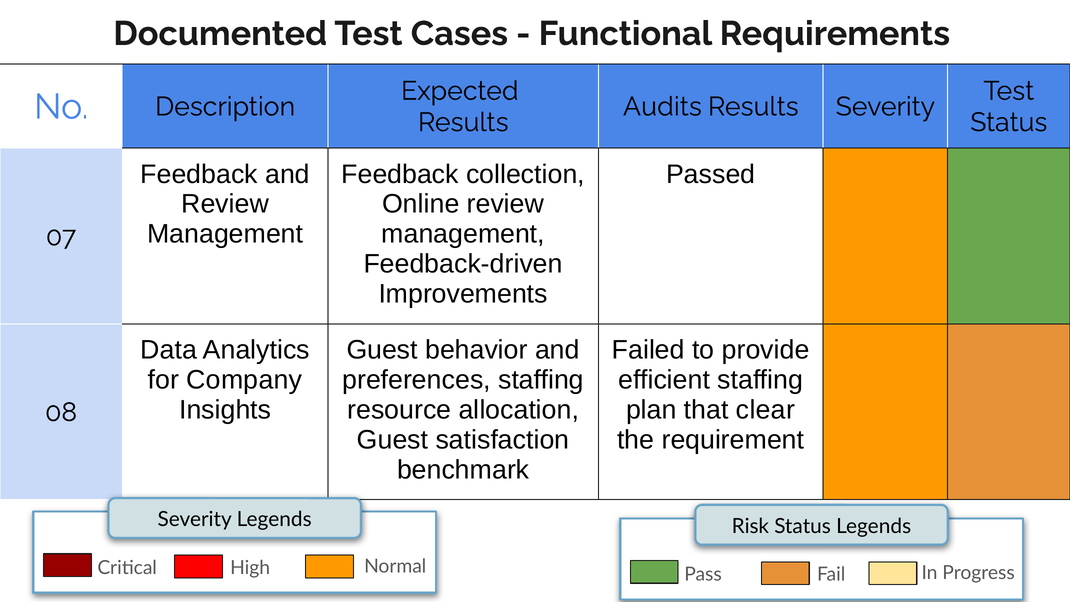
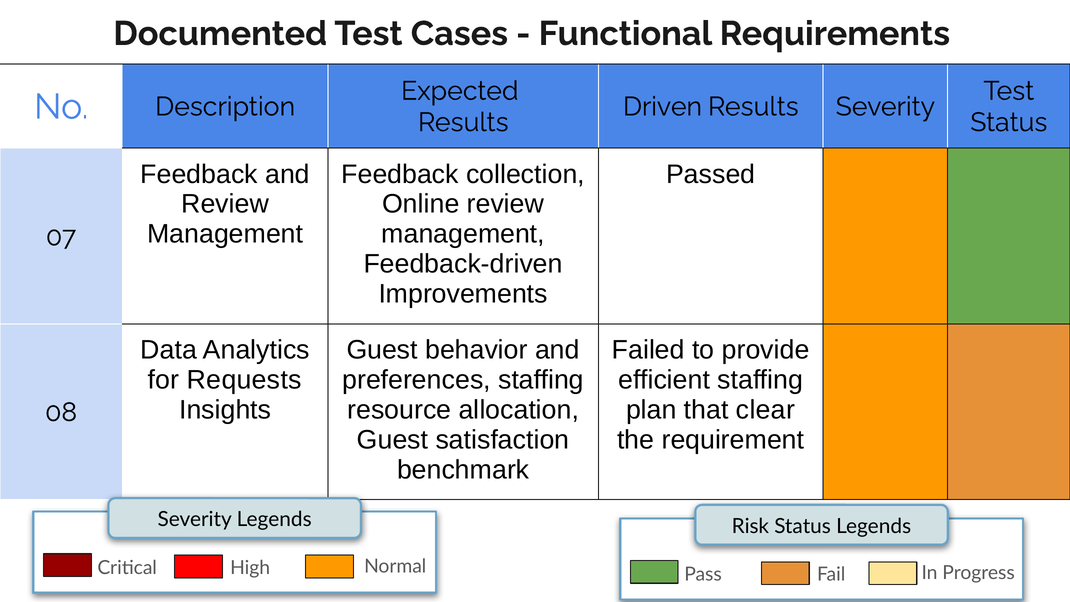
Audits: Audits -> Driven (663, 107)
Company: Company -> Requests (244, 380)
